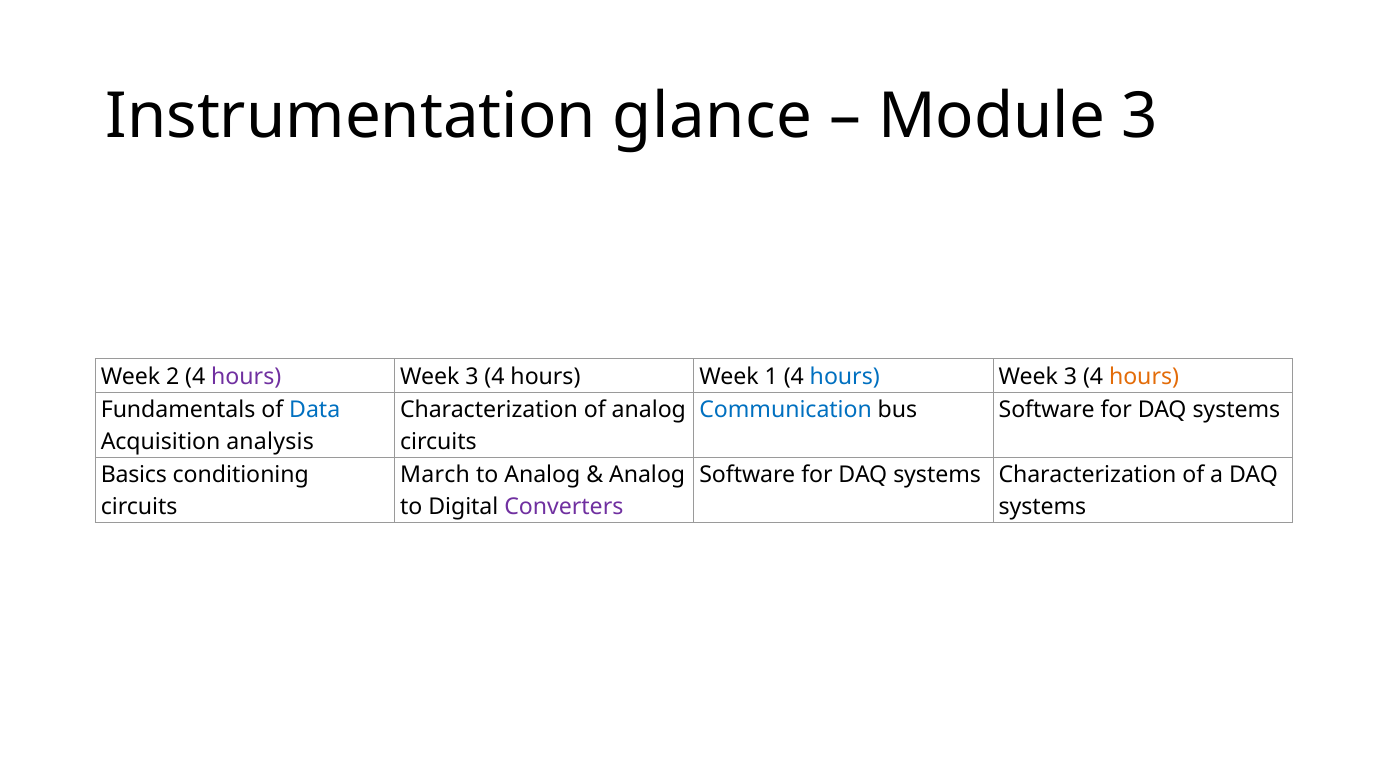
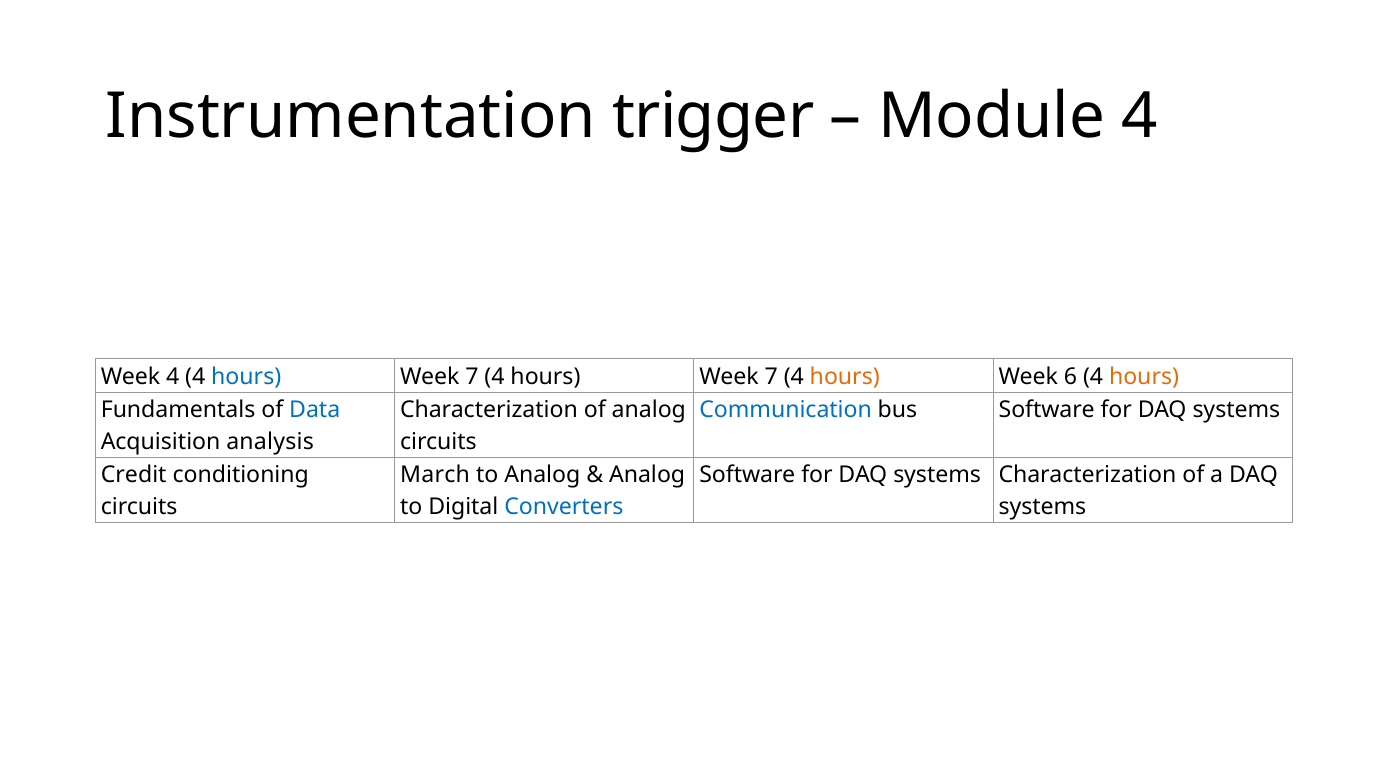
glance: glance -> trigger (713, 117)
Module 3: 3 -> 4 (1140, 117)
Week 2: 2 -> 4 (173, 377)
hours colour: purple -> blue (246, 377)
3: 3 -> 7 (472, 377)
1: 1 -> 7 (771, 377)
hours colour: blue -> orange (845, 377)
3: 3 -> 6 (1070, 377)
Basics: Basics -> Credit (134, 475)
Converters colour: purple -> blue (564, 507)
